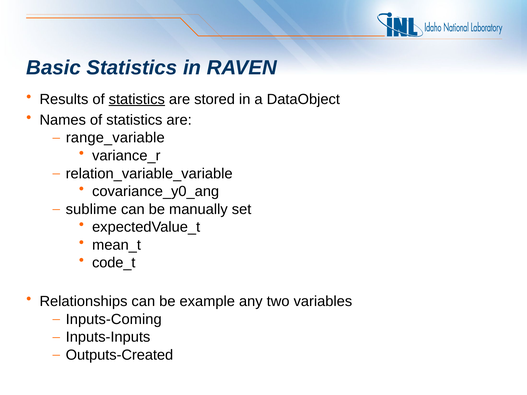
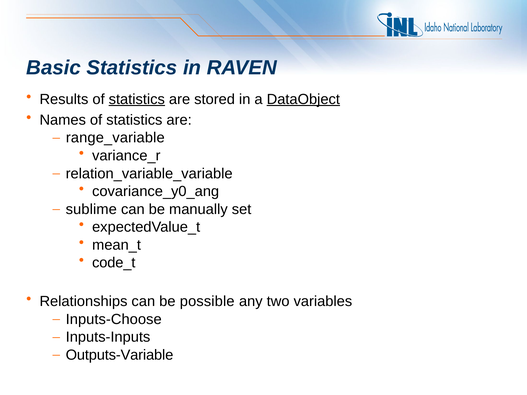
DataObject underline: none -> present (303, 99)
example: example -> possible (207, 302)
Inputs-Coming: Inputs-Coming -> Inputs-Choose (114, 319)
Outputs-Created: Outputs-Created -> Outputs-Variable (120, 355)
